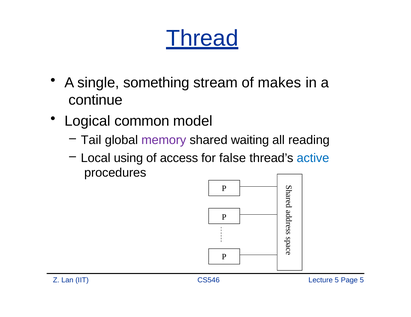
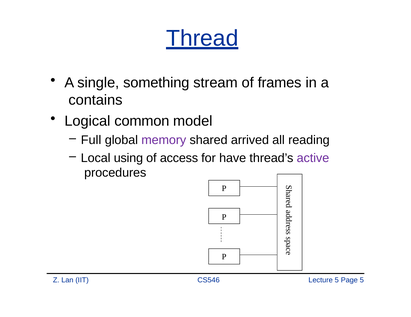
makes: makes -> frames (280, 83)
continue: continue -> contains (95, 100)
Tail: Tail -> Full (91, 140)
waiting: waiting -> arrived (250, 140)
false: false -> have (233, 158)
active colour: blue -> purple (313, 158)
